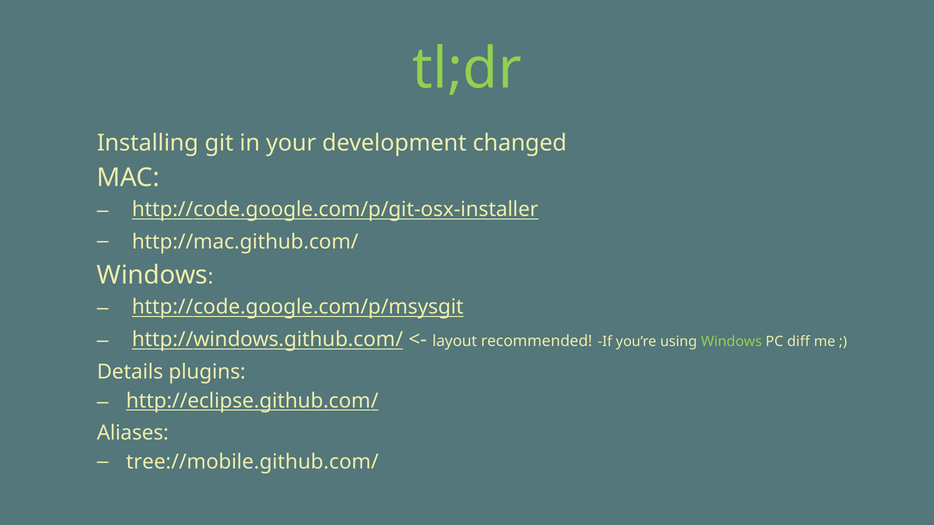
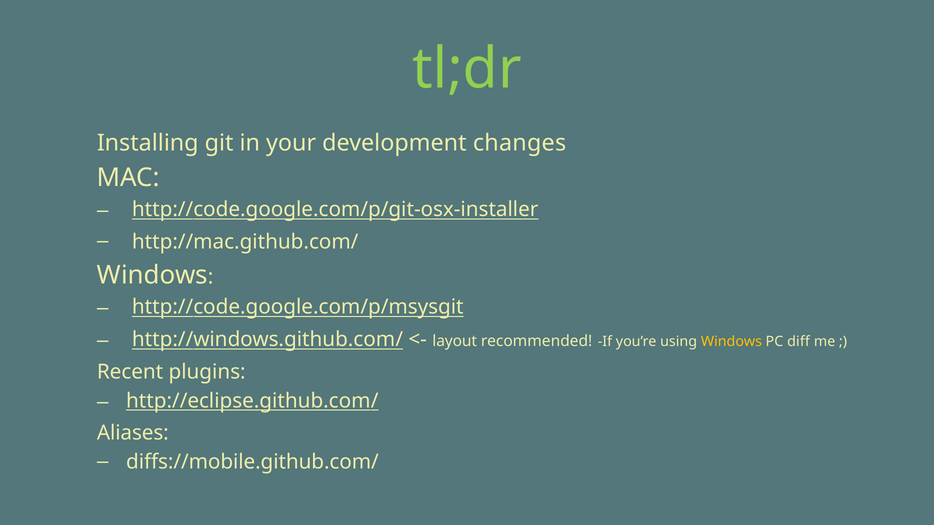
changed: changed -> changes (520, 143)
Windows colour: light green -> yellow (731, 342)
Details: Details -> Recent (130, 372)
tree://mobile.github.com/: tree://mobile.github.com/ -> diffs://mobile.github.com/ (252, 462)
